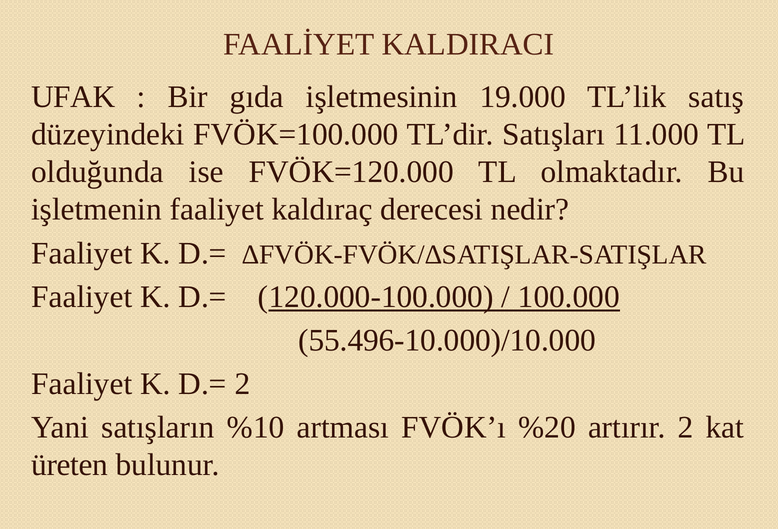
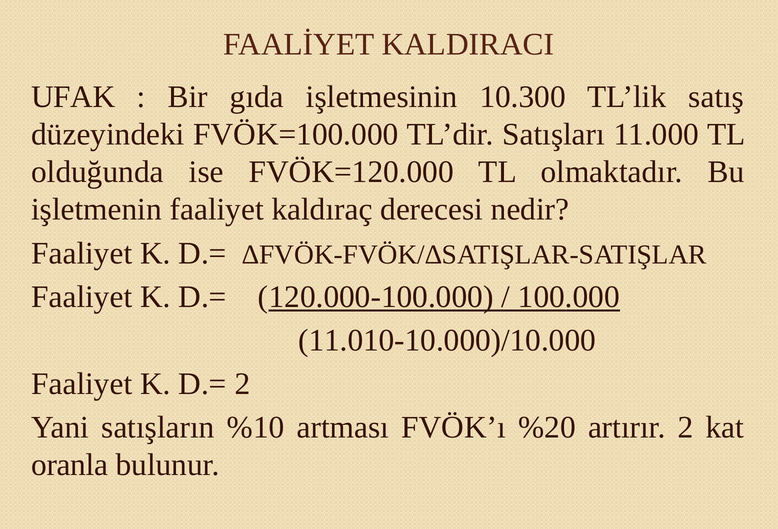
19.000: 19.000 -> 10.300 (523, 97)
55.496-10.000)/10.000: 55.496-10.000)/10.000 -> 11.010-10.000)/10.000 (447, 340)
üreten: üreten -> oranla (70, 465)
